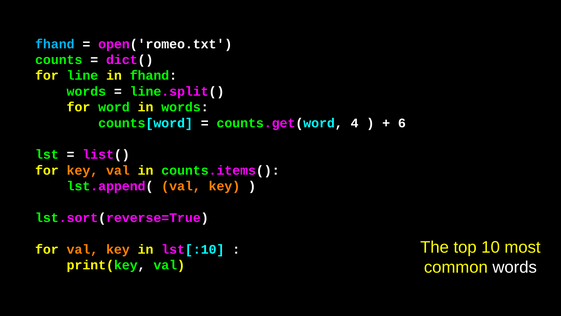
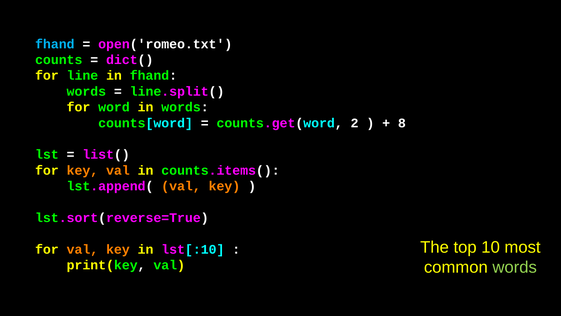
4: 4 -> 2 (355, 123)
6: 6 -> 8 (402, 123)
words colour: white -> light green (515, 267)
